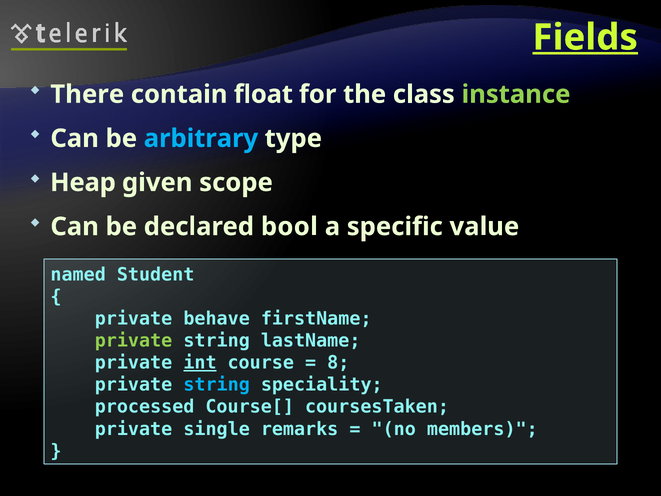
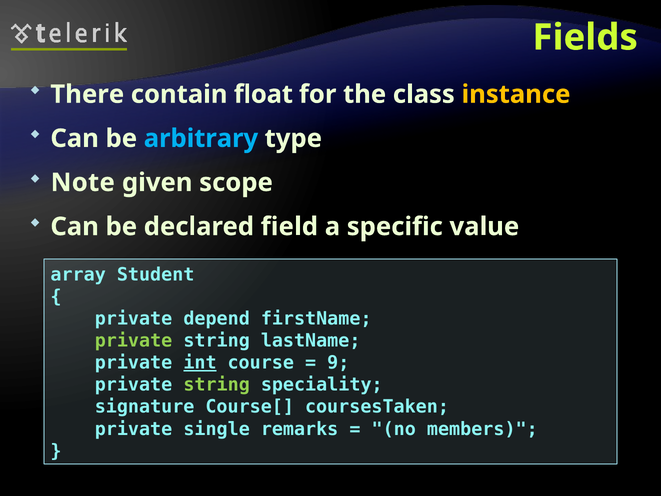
Fields underline: present -> none (585, 37)
instance colour: light green -> yellow (516, 94)
Heap: Heap -> Note (83, 182)
bool: bool -> field (289, 227)
named: named -> array (78, 274)
behave: behave -> depend (217, 319)
8: 8 -> 9 (338, 363)
string colour: light blue -> light green (217, 385)
processed: processed -> signature (145, 407)
